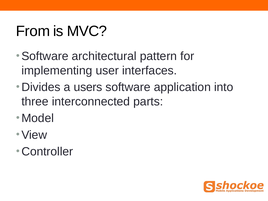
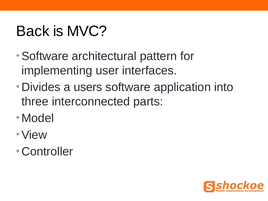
From: From -> Back (33, 31)
